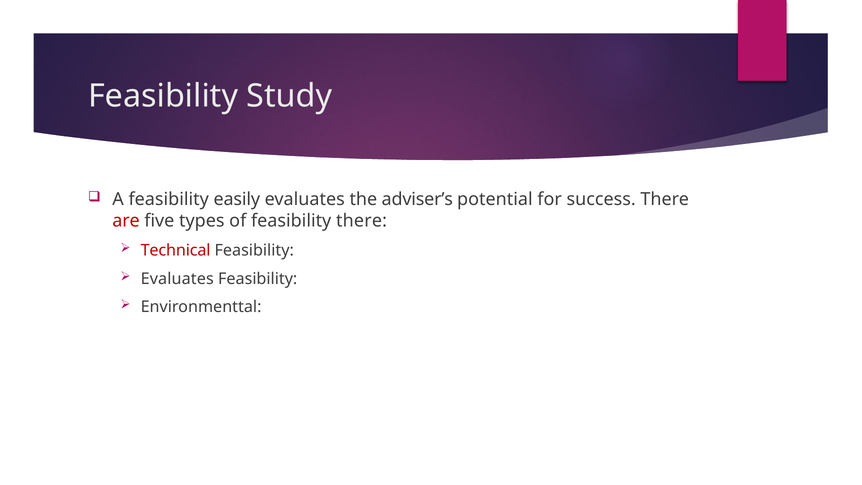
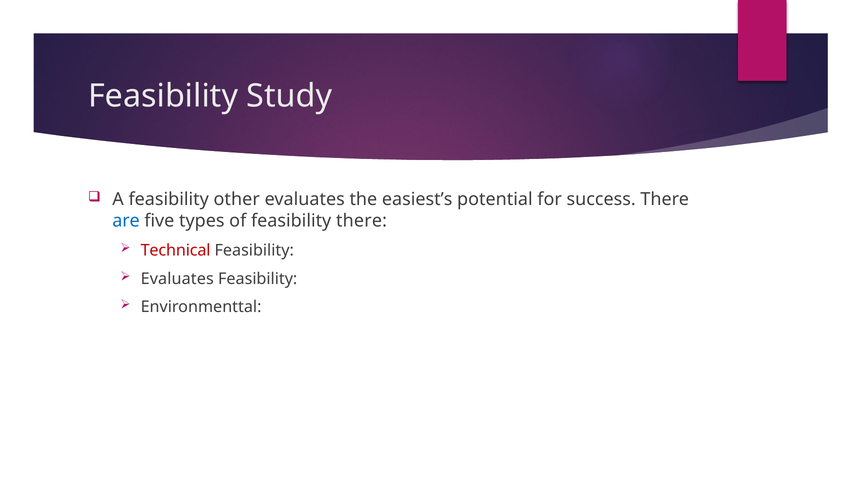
easily: easily -> other (237, 199)
adviser’s: adviser’s -> easiest’s (417, 199)
are colour: red -> blue (126, 221)
